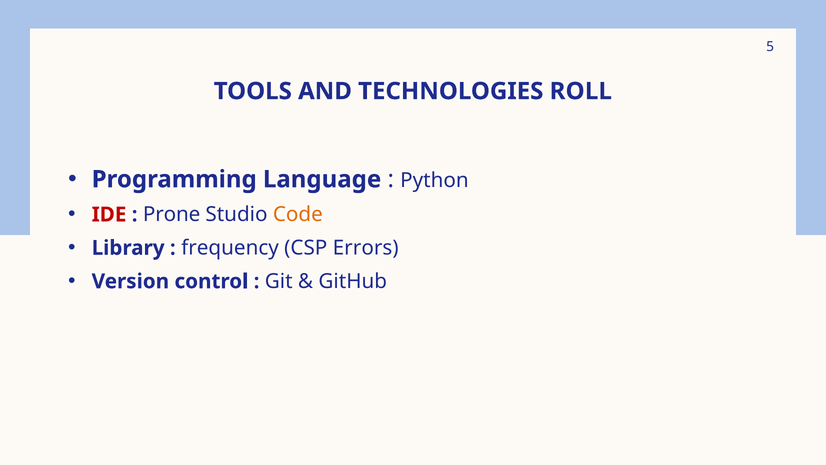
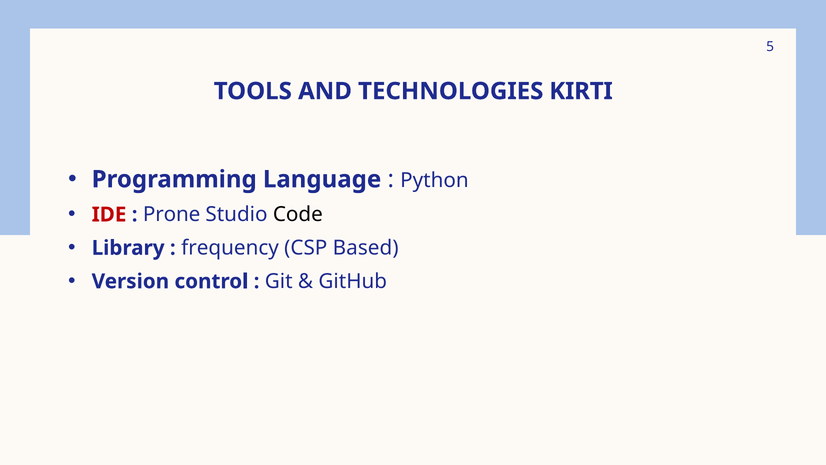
ROLL: ROLL -> KIRTI (581, 91)
Code colour: orange -> black (298, 214)
Errors: Errors -> Based (366, 248)
